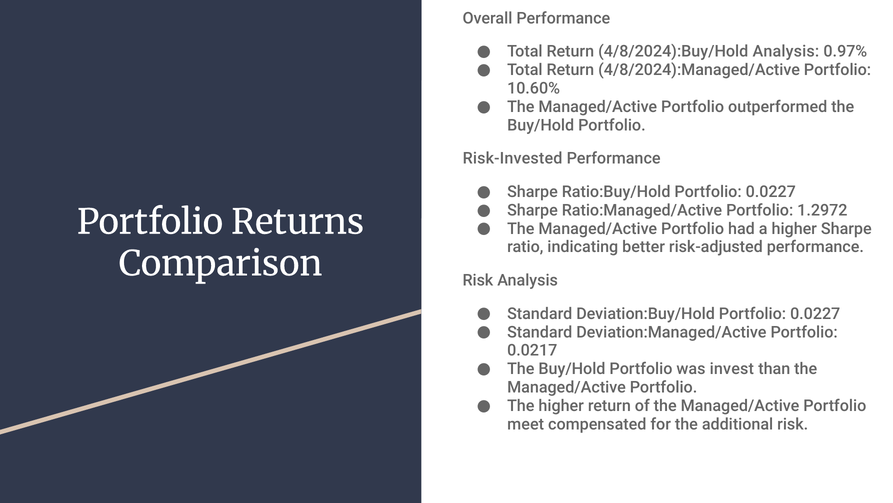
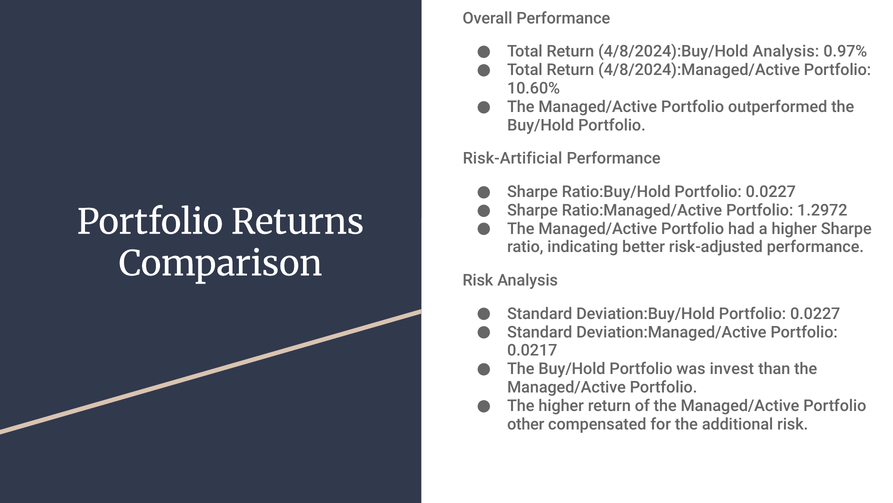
Risk-Invested: Risk-Invested -> Risk-Artificial (513, 158)
meet: meet -> other (526, 424)
